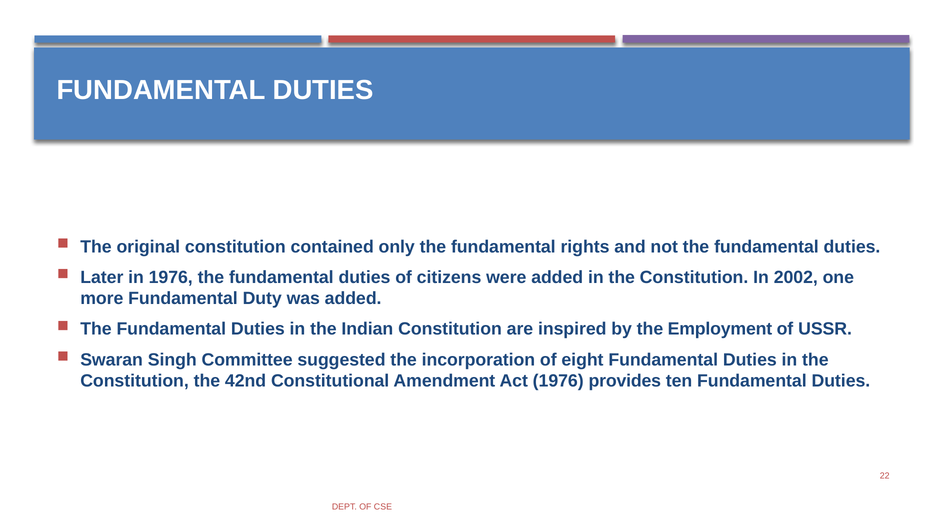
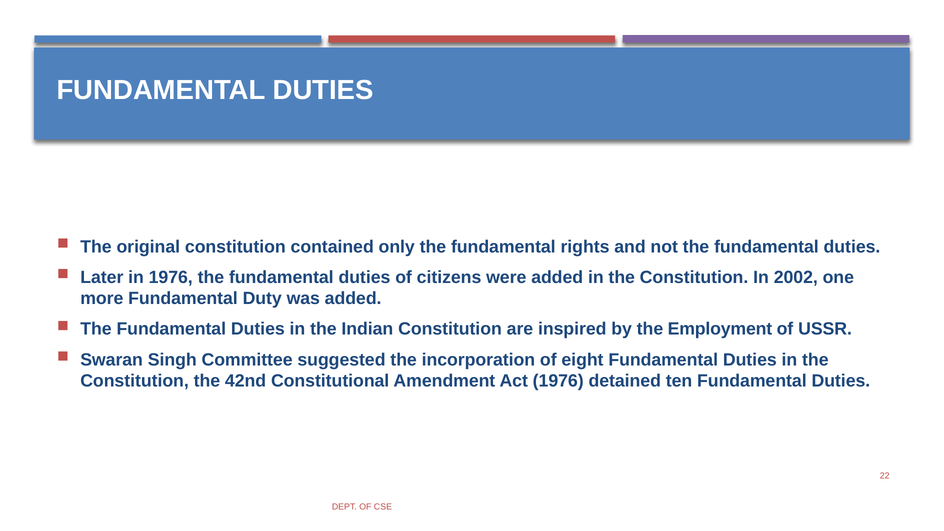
provides: provides -> detained (625, 381)
